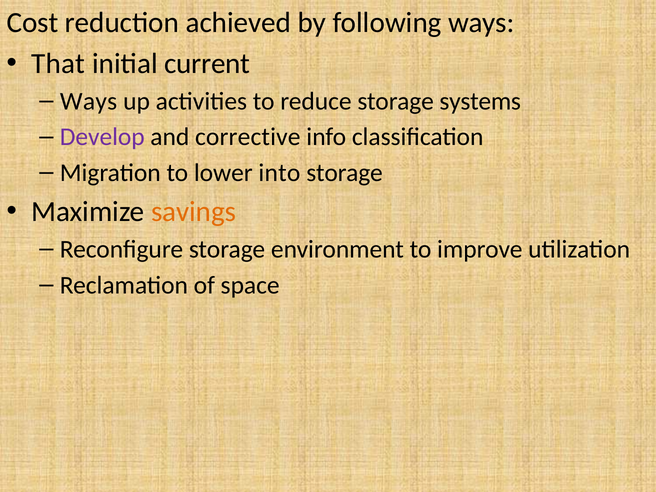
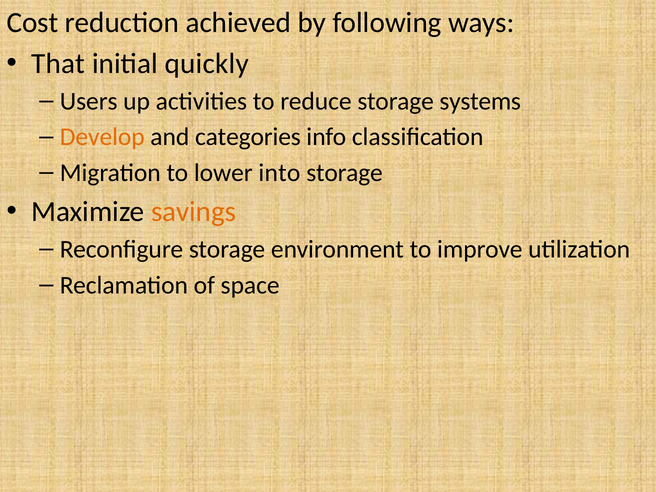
current: current -> quickly (207, 64)
Ways: Ways -> Users (89, 101)
Develop colour: purple -> orange (102, 137)
corrective: corrective -> categories (248, 137)
